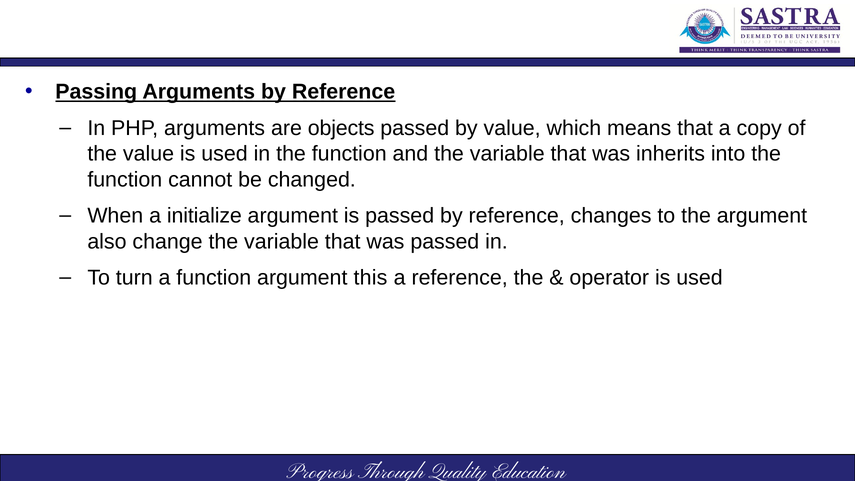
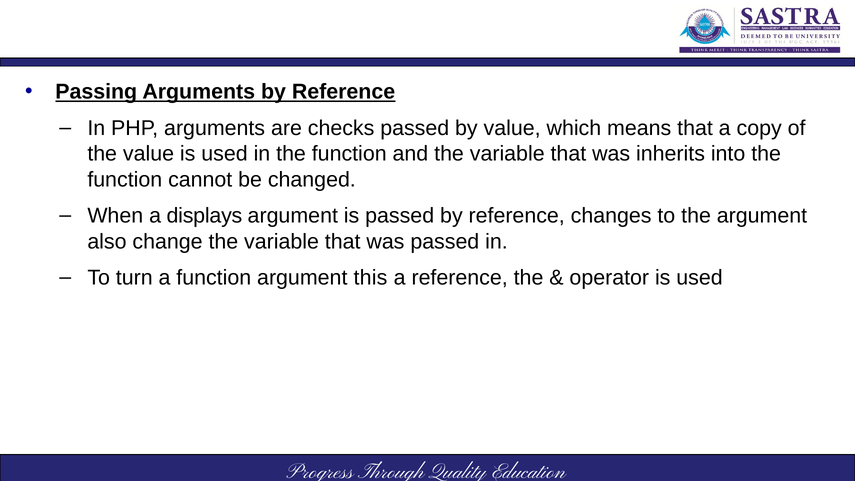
objects: objects -> checks (341, 128)
initialize: initialize -> displays (204, 216)
